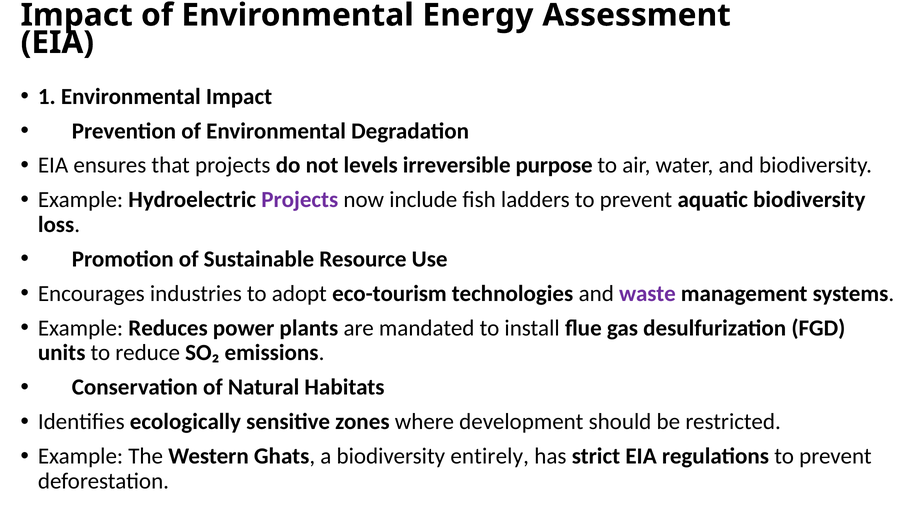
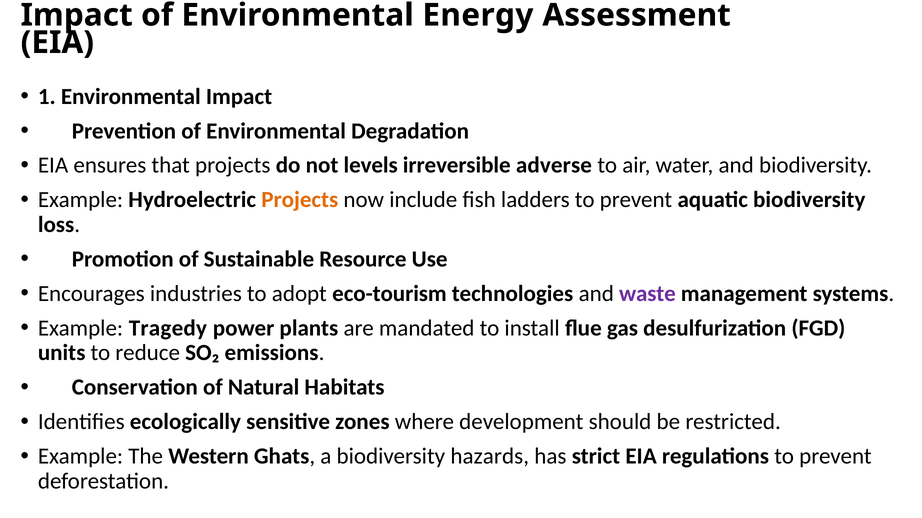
purpose: purpose -> adverse (554, 166)
Projects colour: purple -> orange (300, 200)
Reduces: Reduces -> Tragedy (168, 328)
entirely: entirely -> hazards (490, 457)
